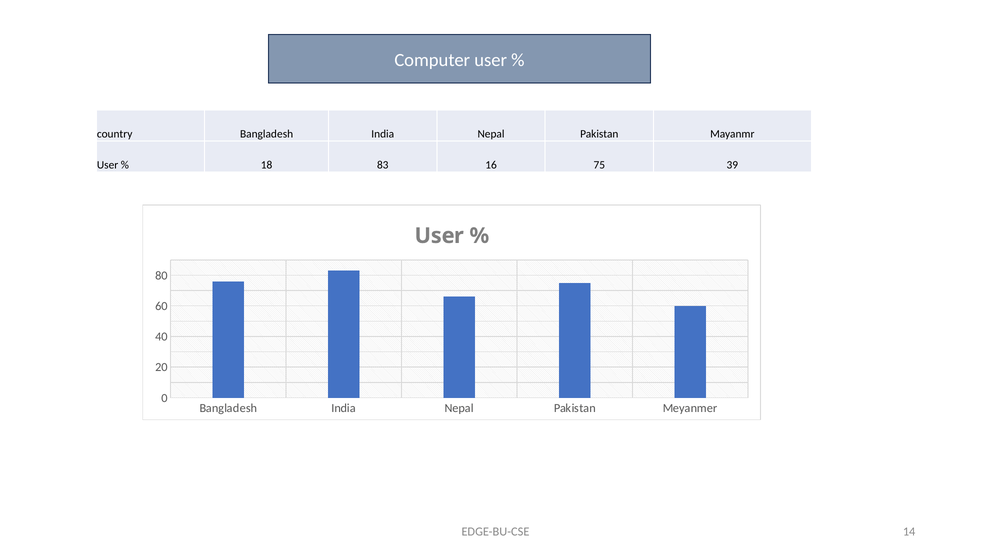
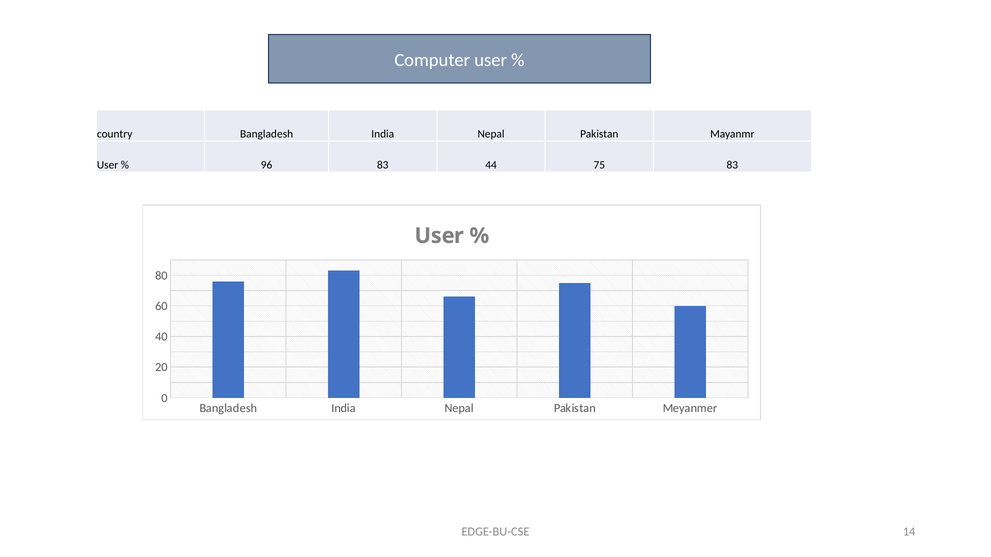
18: 18 -> 96 (267, 165)
16: 16 -> 44 (491, 165)
75 39: 39 -> 83 (732, 165)
